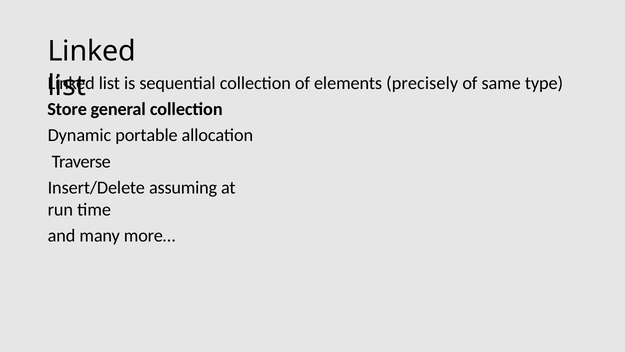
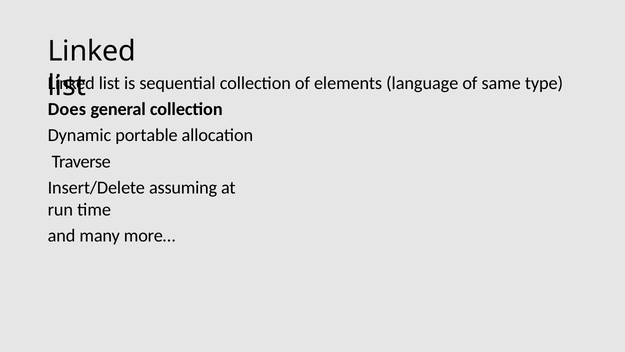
precisely: precisely -> language (422, 83)
Store: Store -> Does (67, 109)
